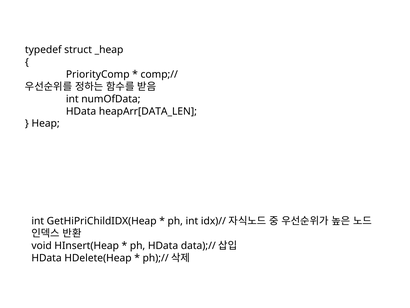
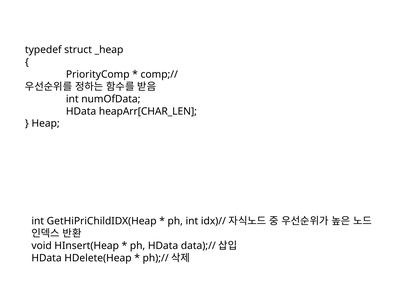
heapArr[DATA_LEN: heapArr[DATA_LEN -> heapArr[CHAR_LEN (148, 111)
